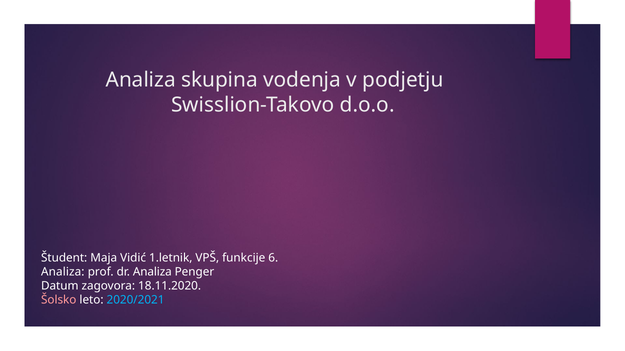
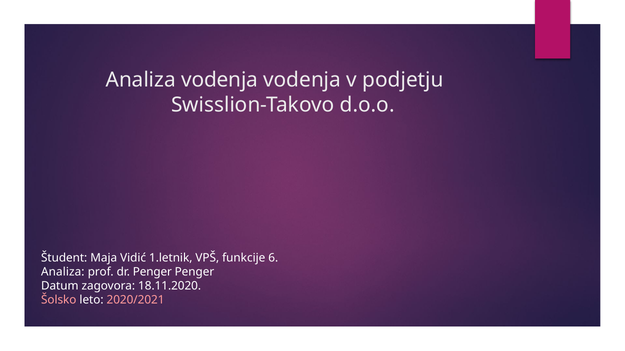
Analiza skupina: skupina -> vodenja (220, 80)
dr Analiza: Analiza -> Penger (152, 272)
2020/2021 colour: light blue -> pink (136, 300)
